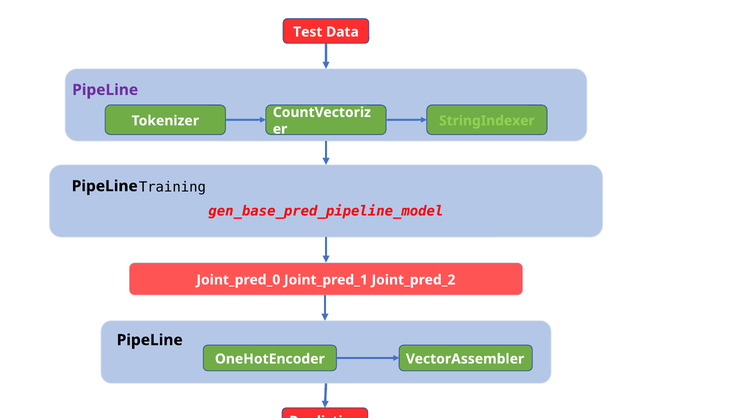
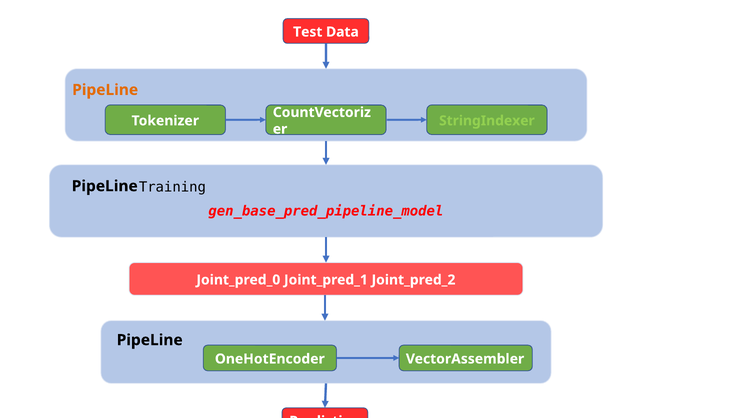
PipeLine colour: purple -> orange (105, 90)
